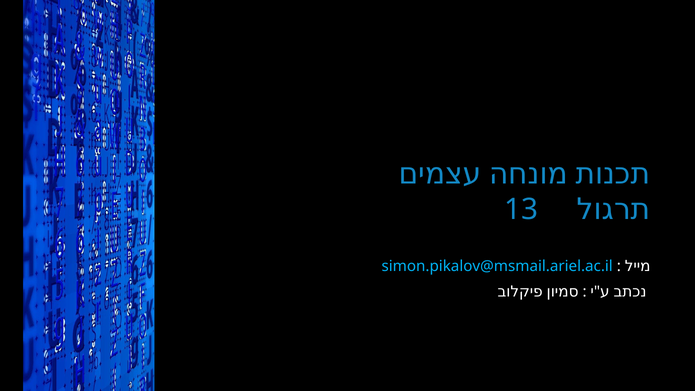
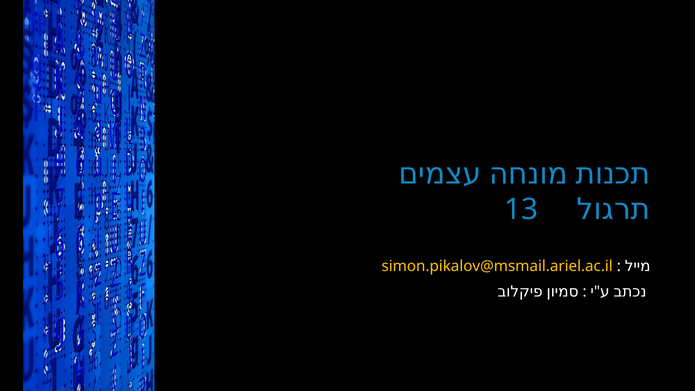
simon.pikalov@msmail.ariel.ac.il colour: light blue -> yellow (497, 266)
